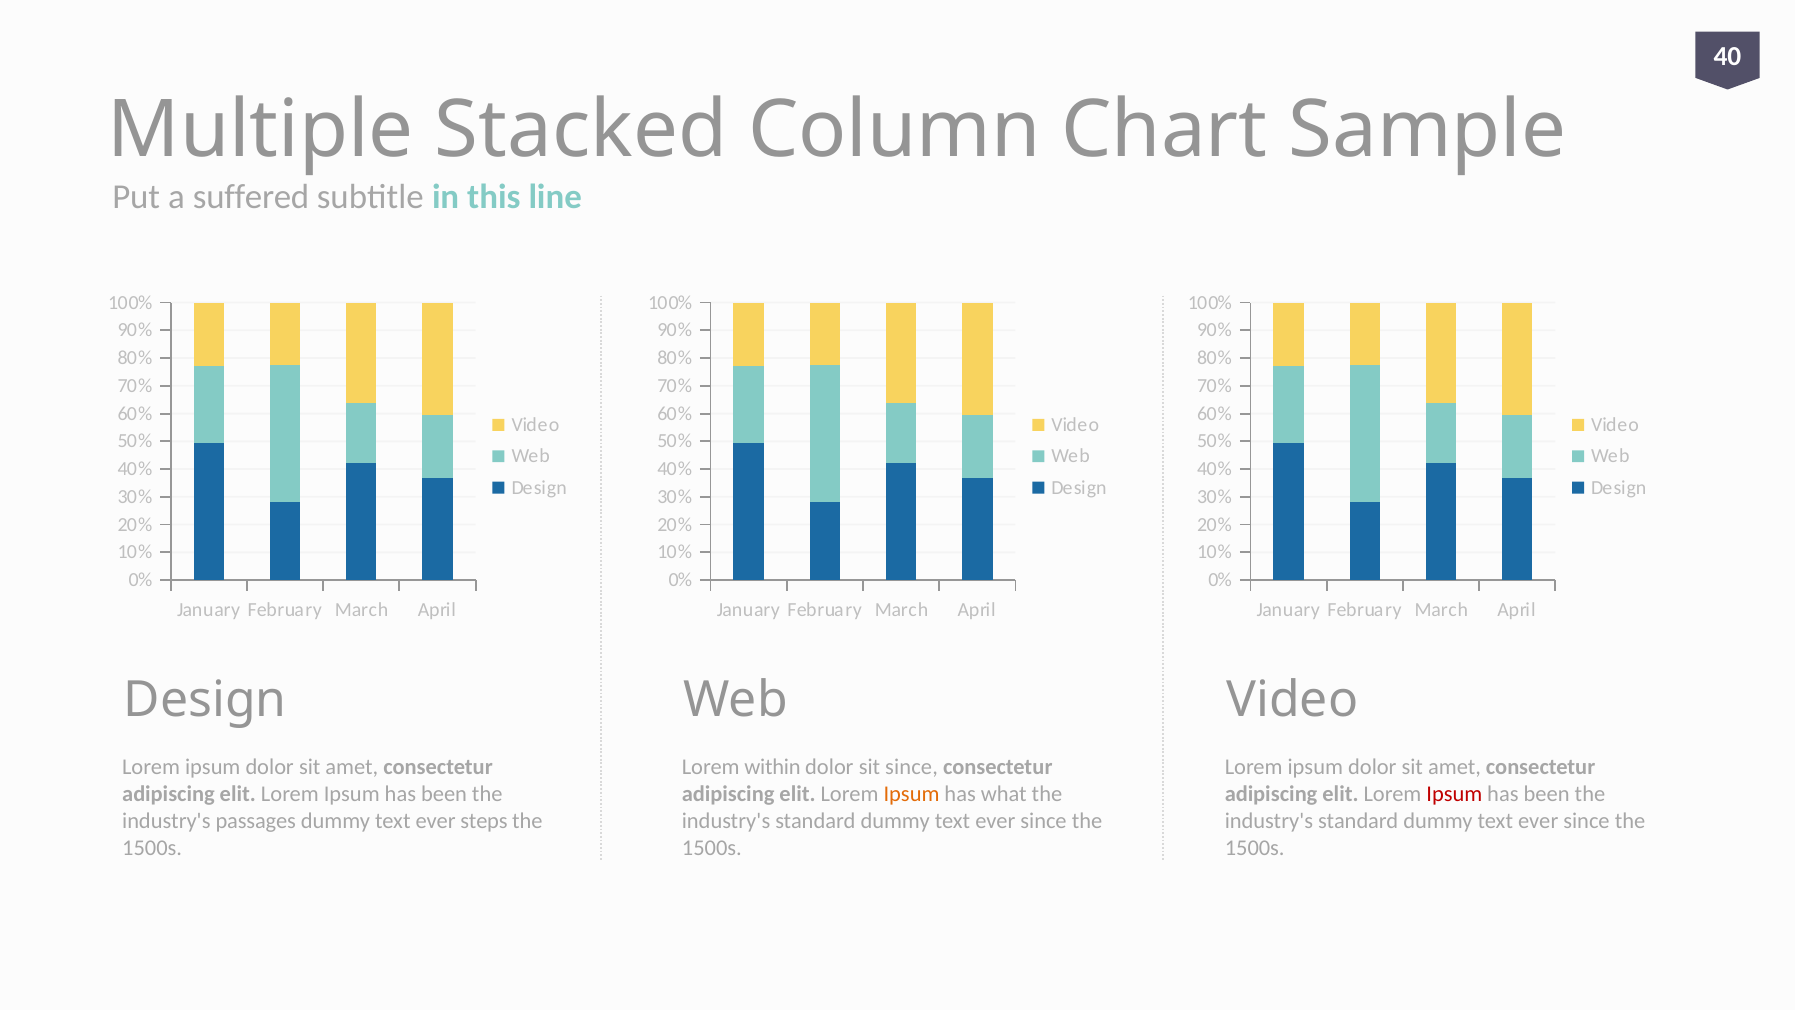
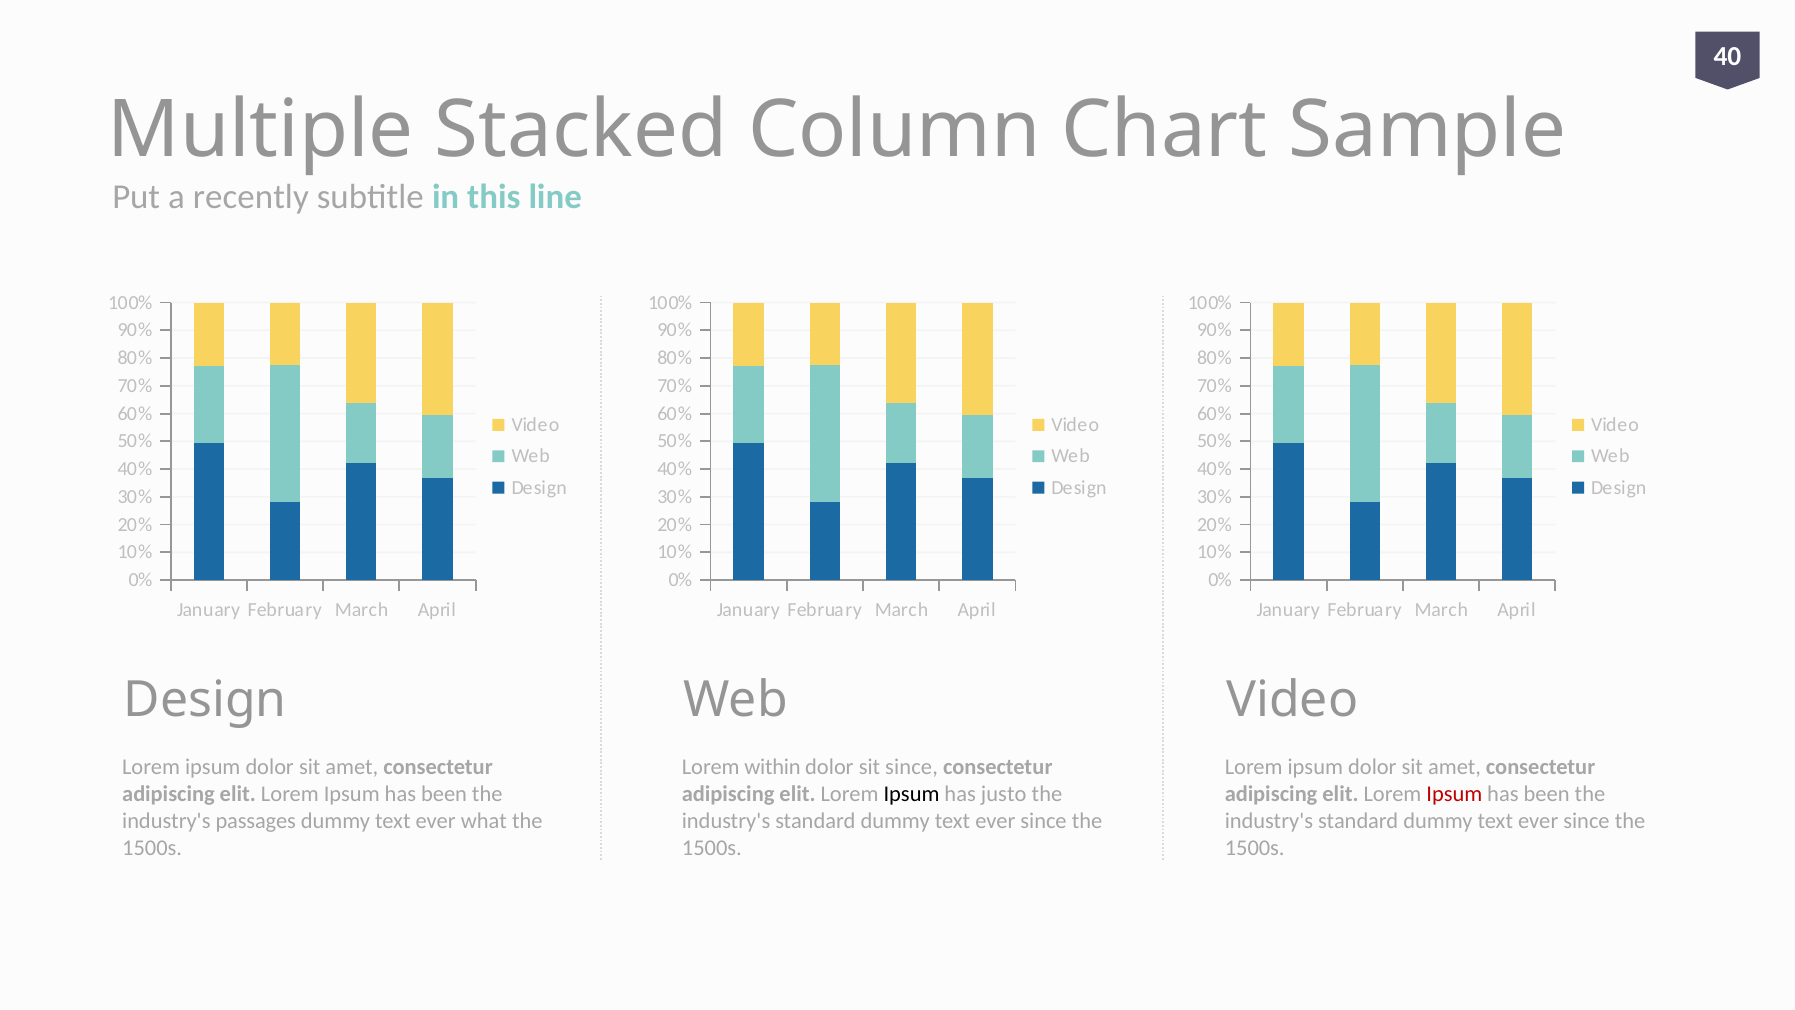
suffered: suffered -> recently (251, 197)
Ipsum colour: orange -> black (912, 794)
what: what -> justo (1004, 794)
steps: steps -> what (484, 821)
